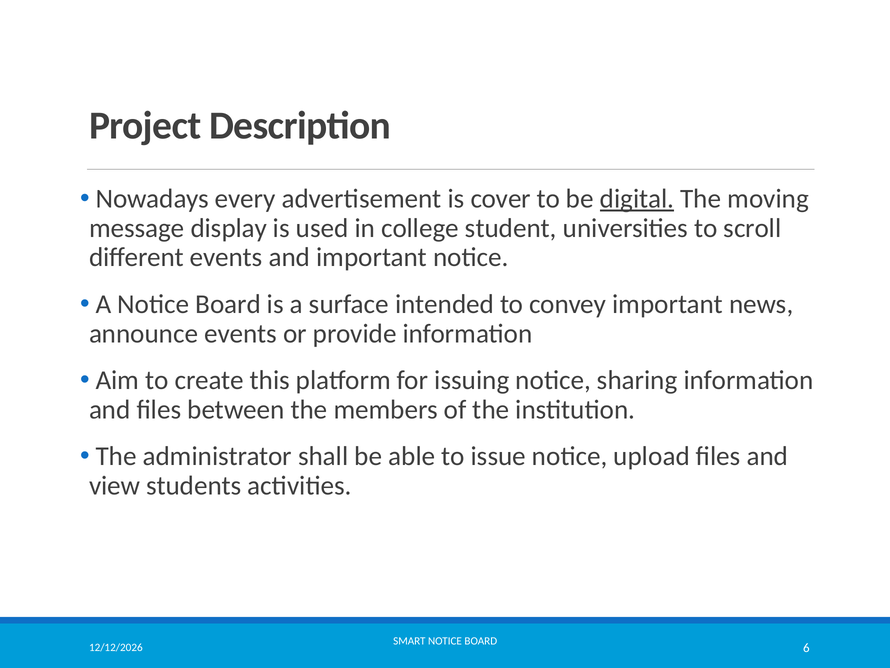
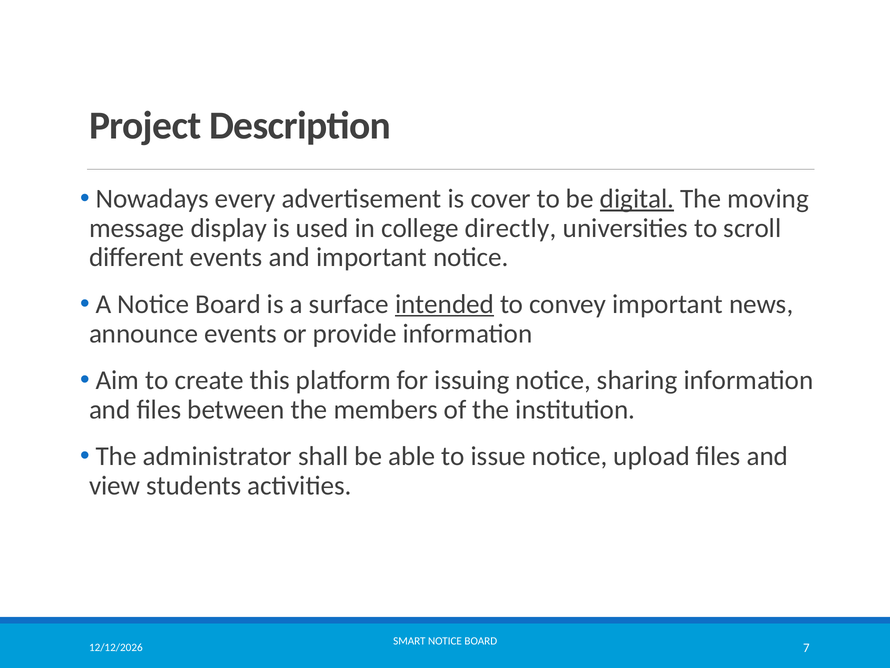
student: student -> directly (511, 228)
intended underline: none -> present (445, 304)
6: 6 -> 7 (806, 647)
